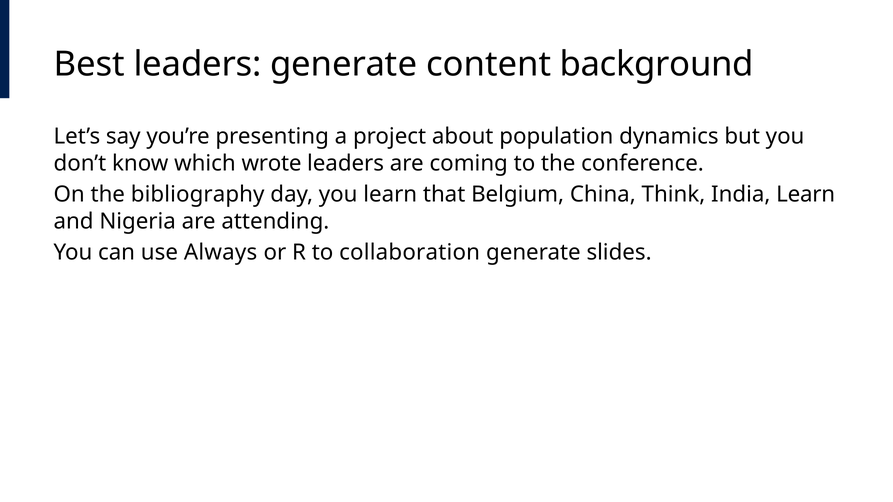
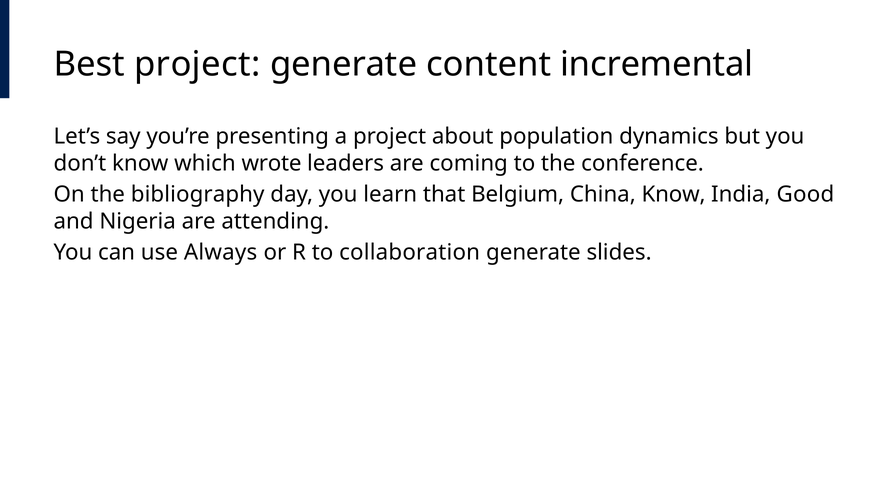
Best leaders: leaders -> project (197, 64)
background: background -> incremental (657, 64)
China Think: Think -> Know (674, 195)
India Learn: Learn -> Good (805, 195)
